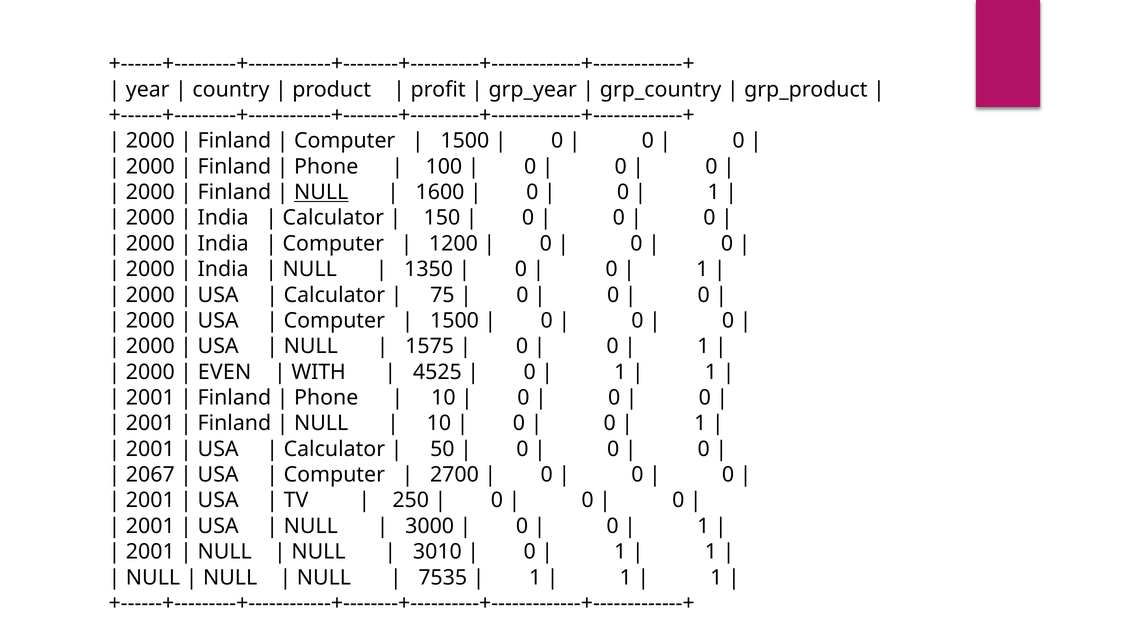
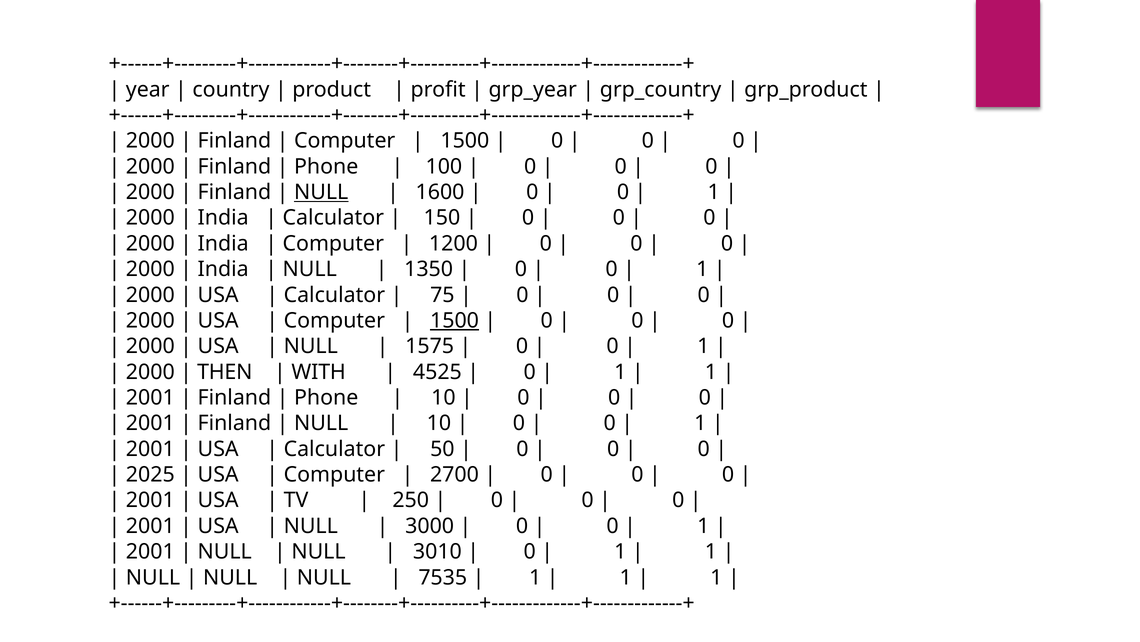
1500 underline: none -> present (455, 320)
EVEN: EVEN -> THEN (225, 372)
2067: 2067 -> 2025 (150, 474)
